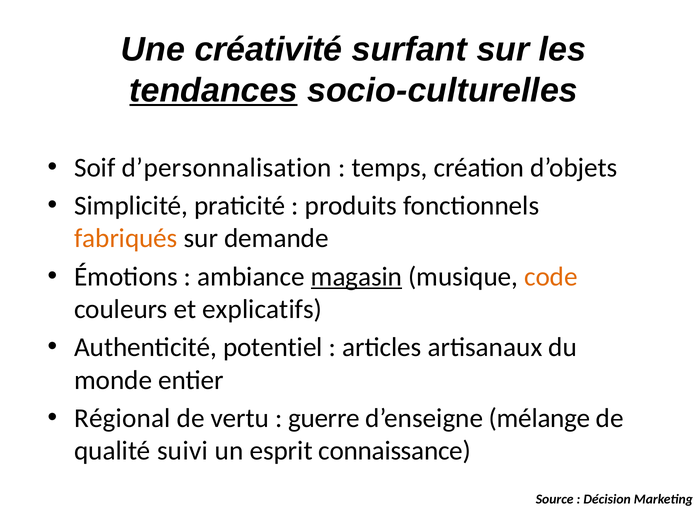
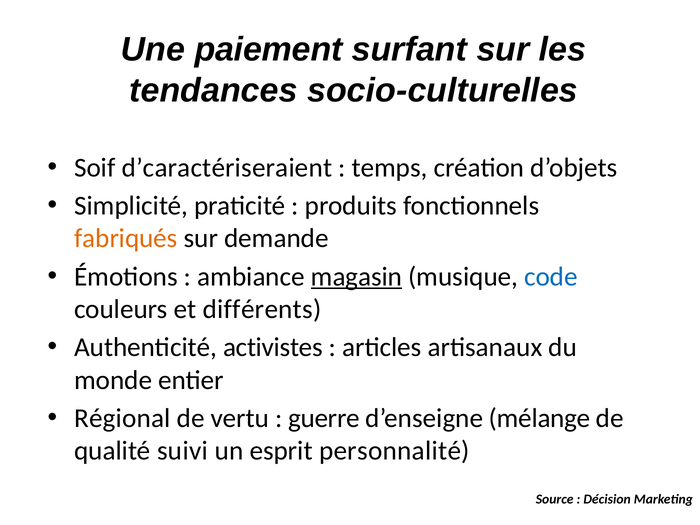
créativité: créativité -> paiement (269, 50)
tendances underline: present -> none (214, 90)
d’personnalisation: d’personnalisation -> d’caractériseraient (227, 168)
code colour: orange -> blue (551, 277)
explicatifs: explicatifs -> différents (262, 309)
potentiel: potentiel -> activistes (273, 347)
connaissance: connaissance -> personnalité (394, 451)
